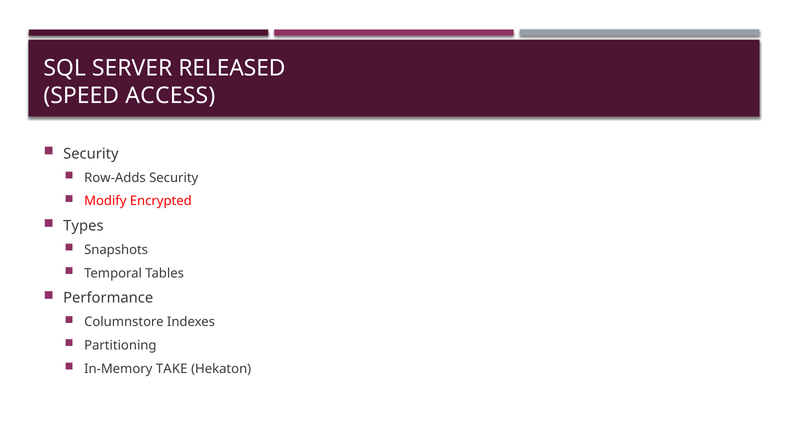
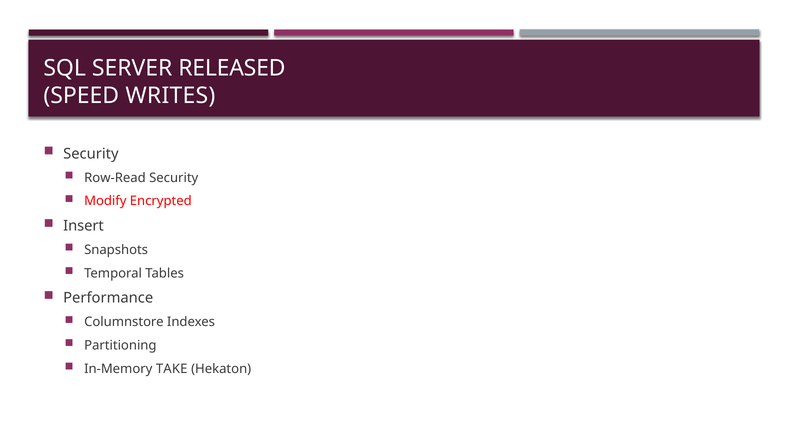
ACCESS: ACCESS -> WRITES (170, 96)
Row-Adds: Row-Adds -> Row-Read (115, 178)
Types: Types -> Insert (83, 226)
